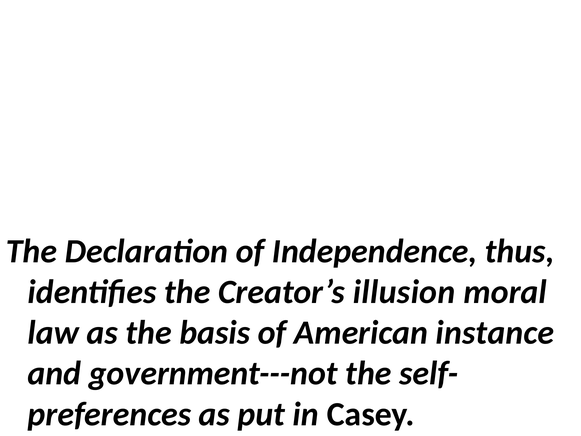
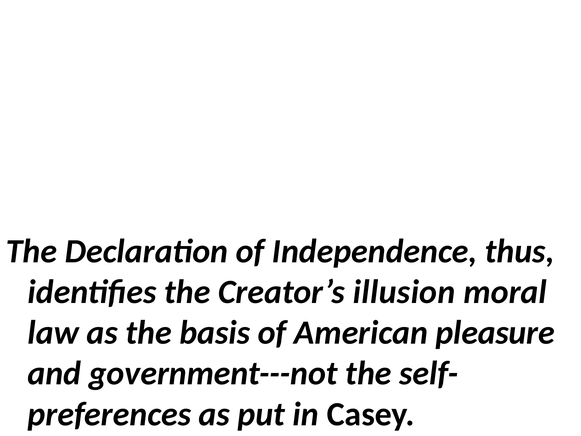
instance: instance -> pleasure (495, 333)
